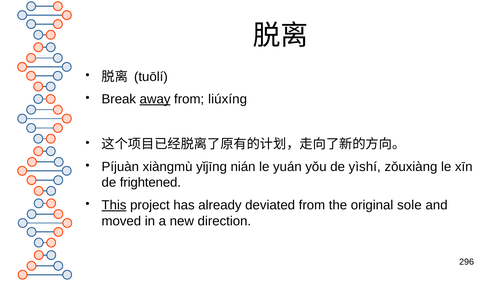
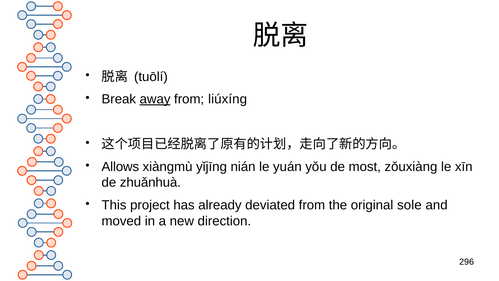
Píjuàn: Píjuàn -> Allows (120, 167)
yìshí: yìshí -> most (365, 167)
frightened: frightened -> zhuǎnhuà (150, 182)
This underline: present -> none (114, 205)
